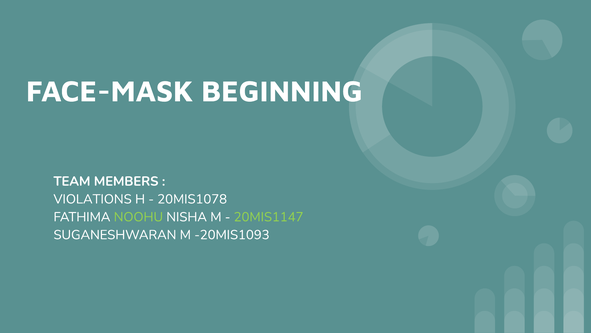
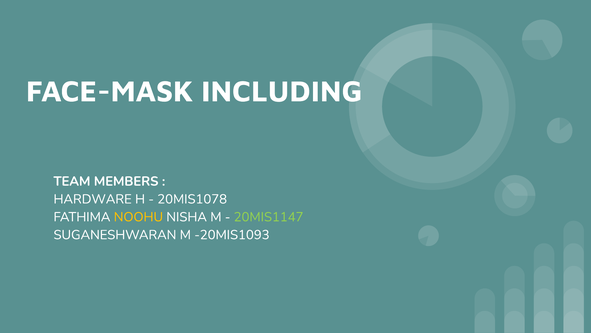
BEGINNING: BEGINNING -> INCLUDING (282, 91)
VIOLATIONS: VIOLATIONS -> HARDWARE (93, 199)
NOOHU colour: light green -> yellow (138, 217)
